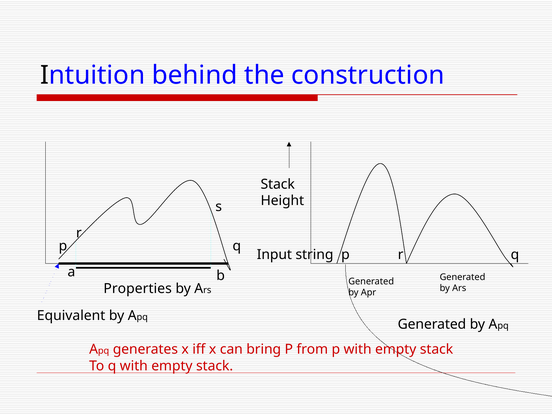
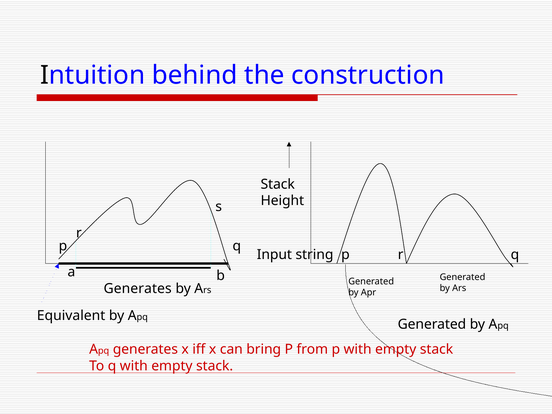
Properties: Properties -> Generates (138, 289)
